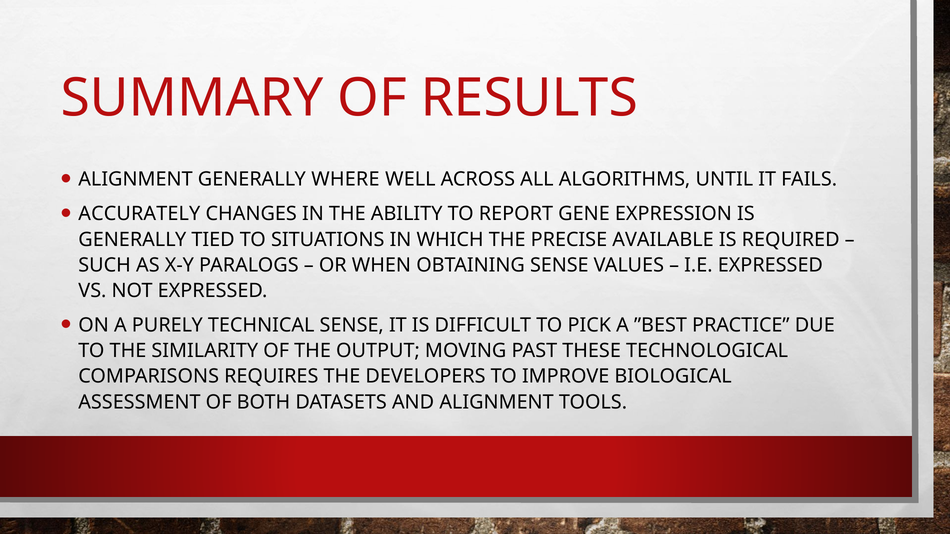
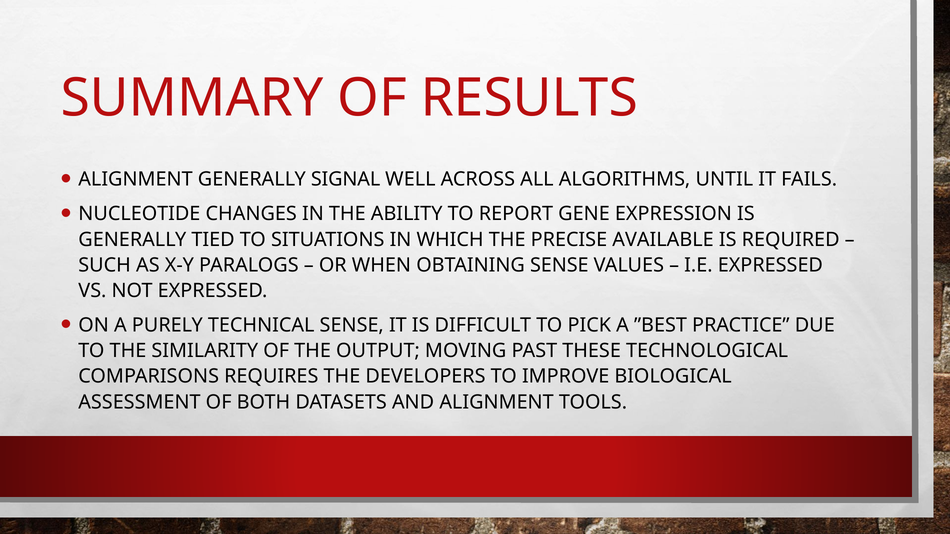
WHERE: WHERE -> SIGNAL (346, 179)
ACCURATELY: ACCURATELY -> NUCLEOTIDE (139, 214)
